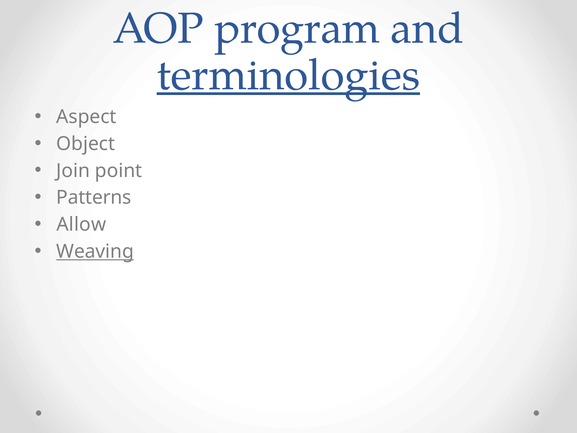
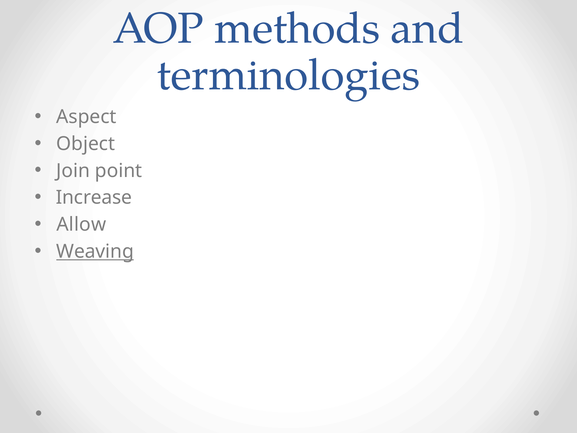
program: program -> methods (297, 29)
terminologies underline: present -> none (288, 75)
Patterns: Patterns -> Increase (94, 198)
